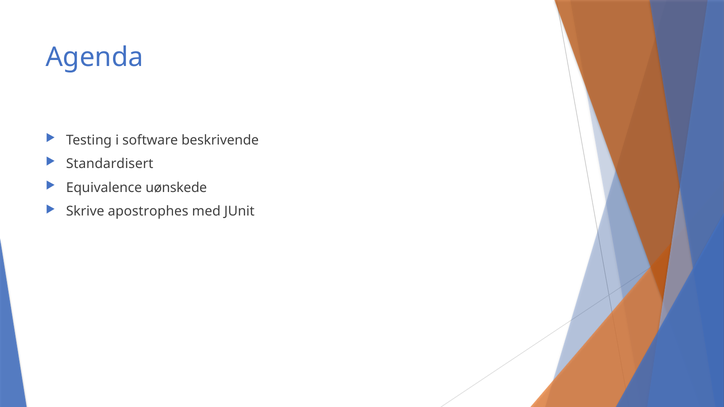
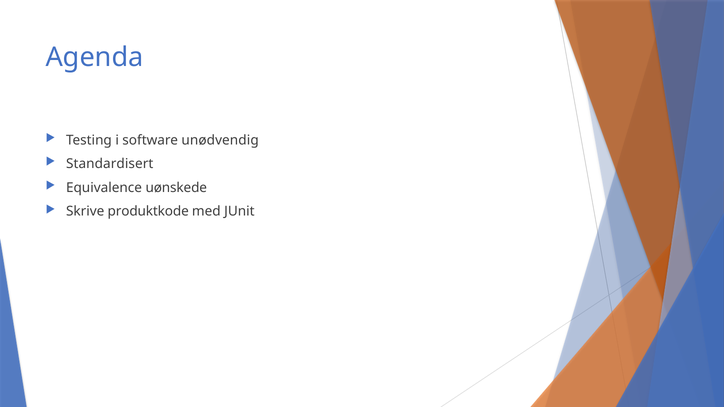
beskrivende: beskrivende -> unødvendig (220, 140)
apostrophes: apostrophes -> produktkode (148, 212)
